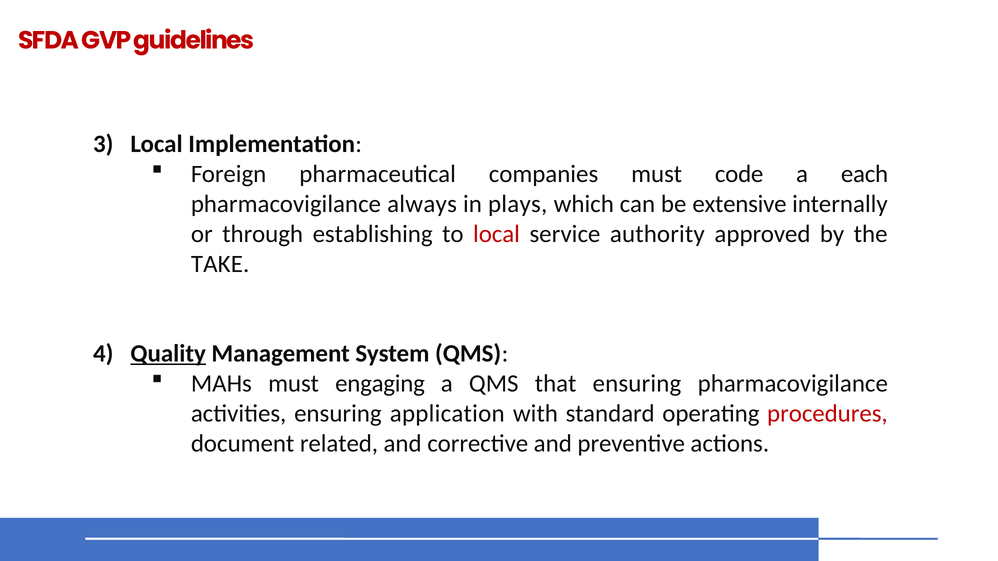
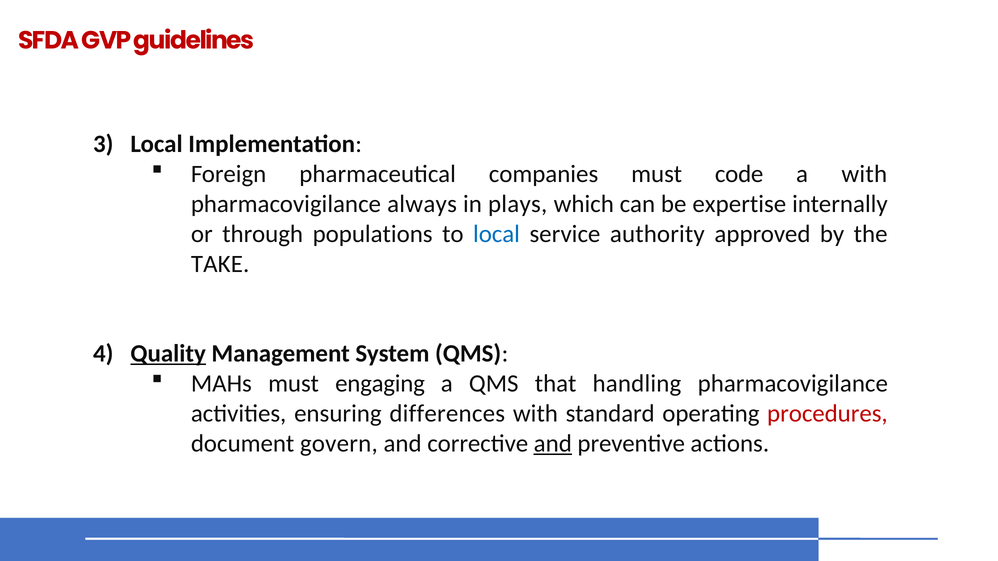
a each: each -> with (864, 174)
extensive: extensive -> expertise (739, 204)
establishing: establishing -> populations (373, 234)
local colour: red -> blue (497, 234)
that ensuring: ensuring -> handling (637, 384)
application: application -> differences (447, 414)
related: related -> govern (339, 444)
and underline: none -> present (553, 444)
